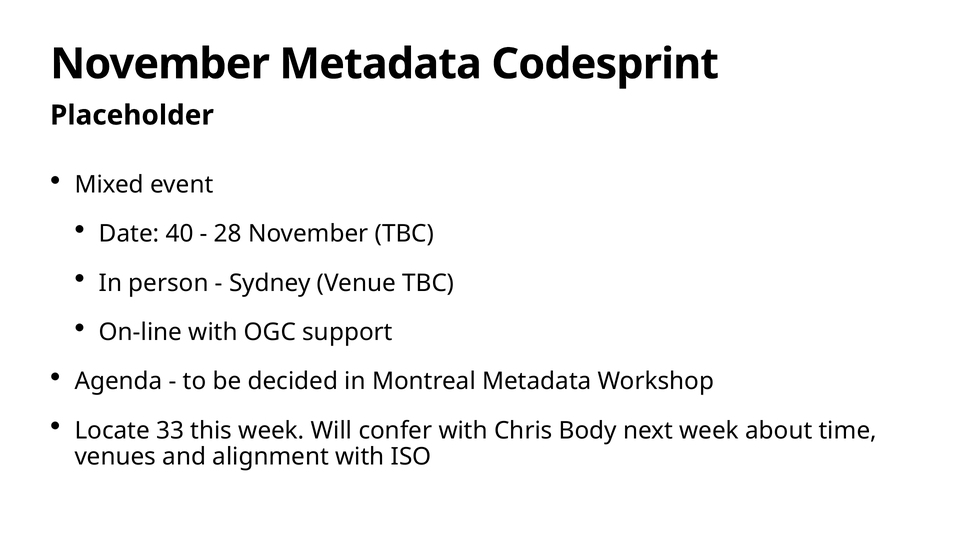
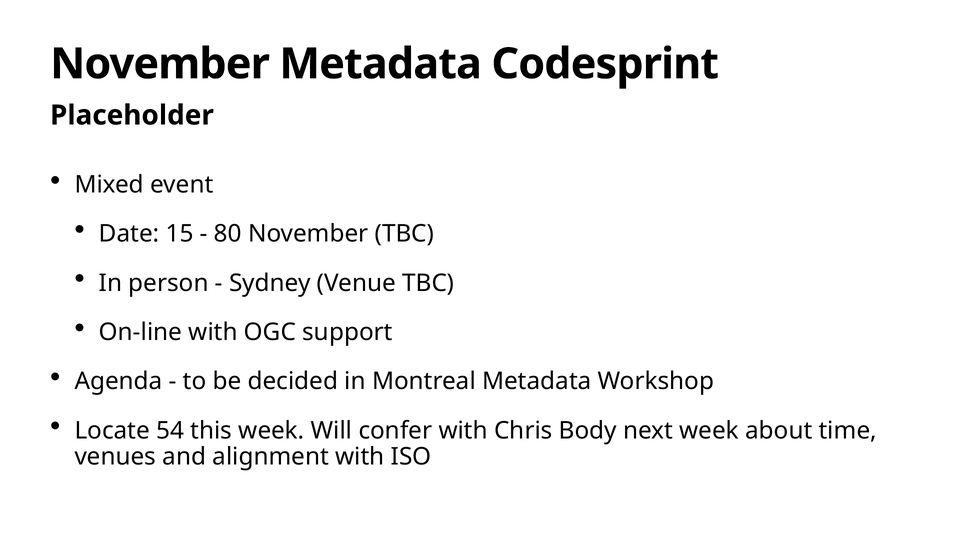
40: 40 -> 15 (180, 234)
28: 28 -> 80 (228, 234)
33: 33 -> 54 (170, 430)
